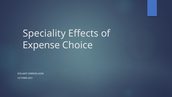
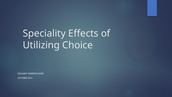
Expense: Expense -> Utilizing (41, 45)
